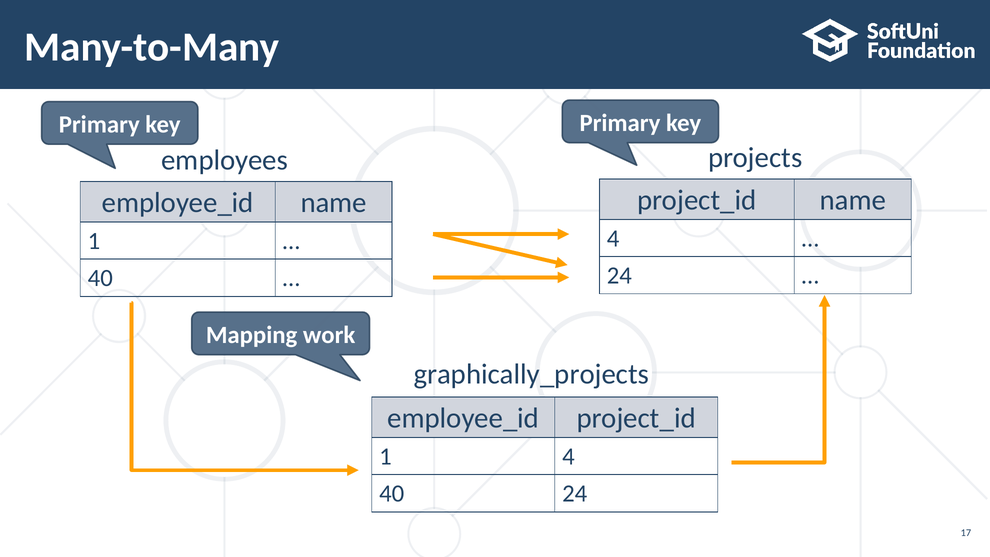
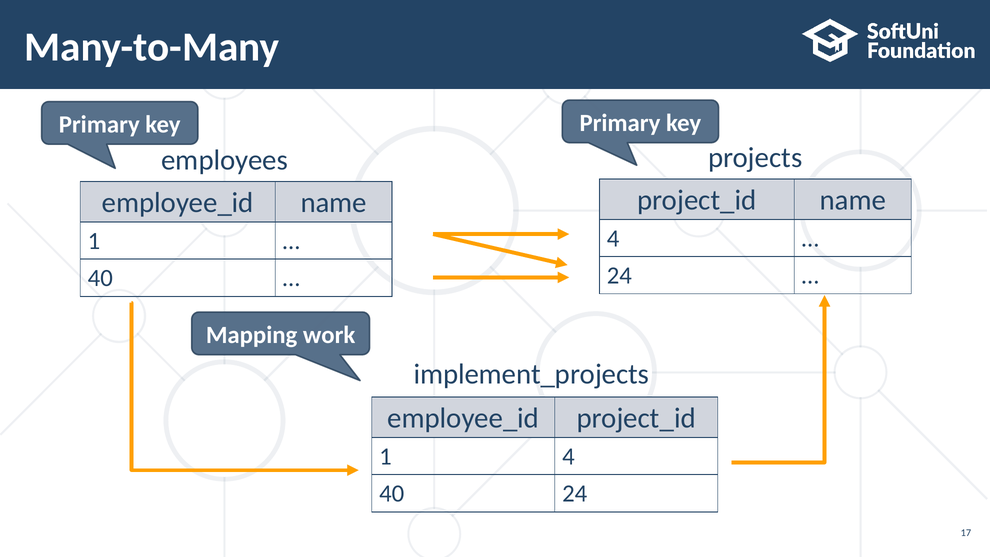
graphically_projects: graphically_projects -> implement_projects (531, 374)
